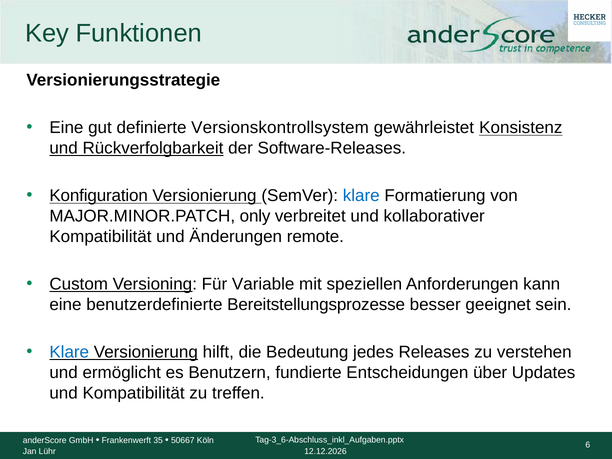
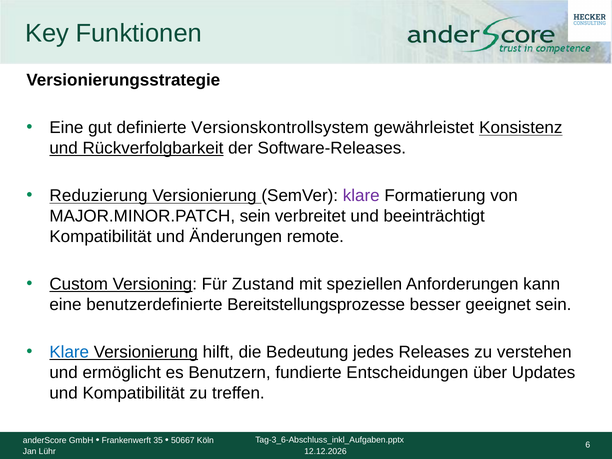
Konfiguration: Konfiguration -> Reduzierung (98, 196)
klare colour: blue -> purple (361, 196)
MAJOR.MINOR.PATCH only: only -> sein (255, 216)
kollaborativer: kollaborativer -> beeinträchtigt (434, 216)
Variable: Variable -> Zustand (263, 284)
